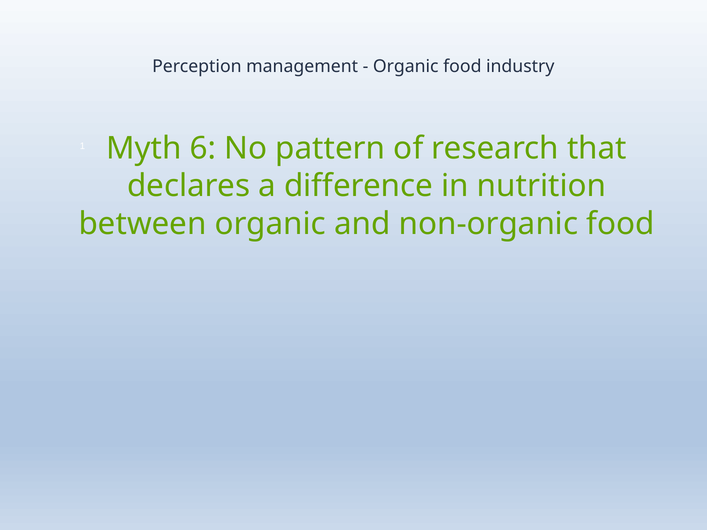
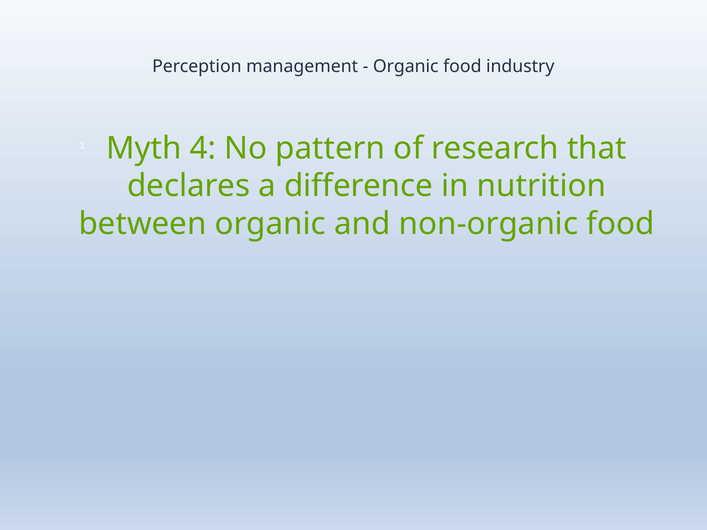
6: 6 -> 4 (203, 148)
